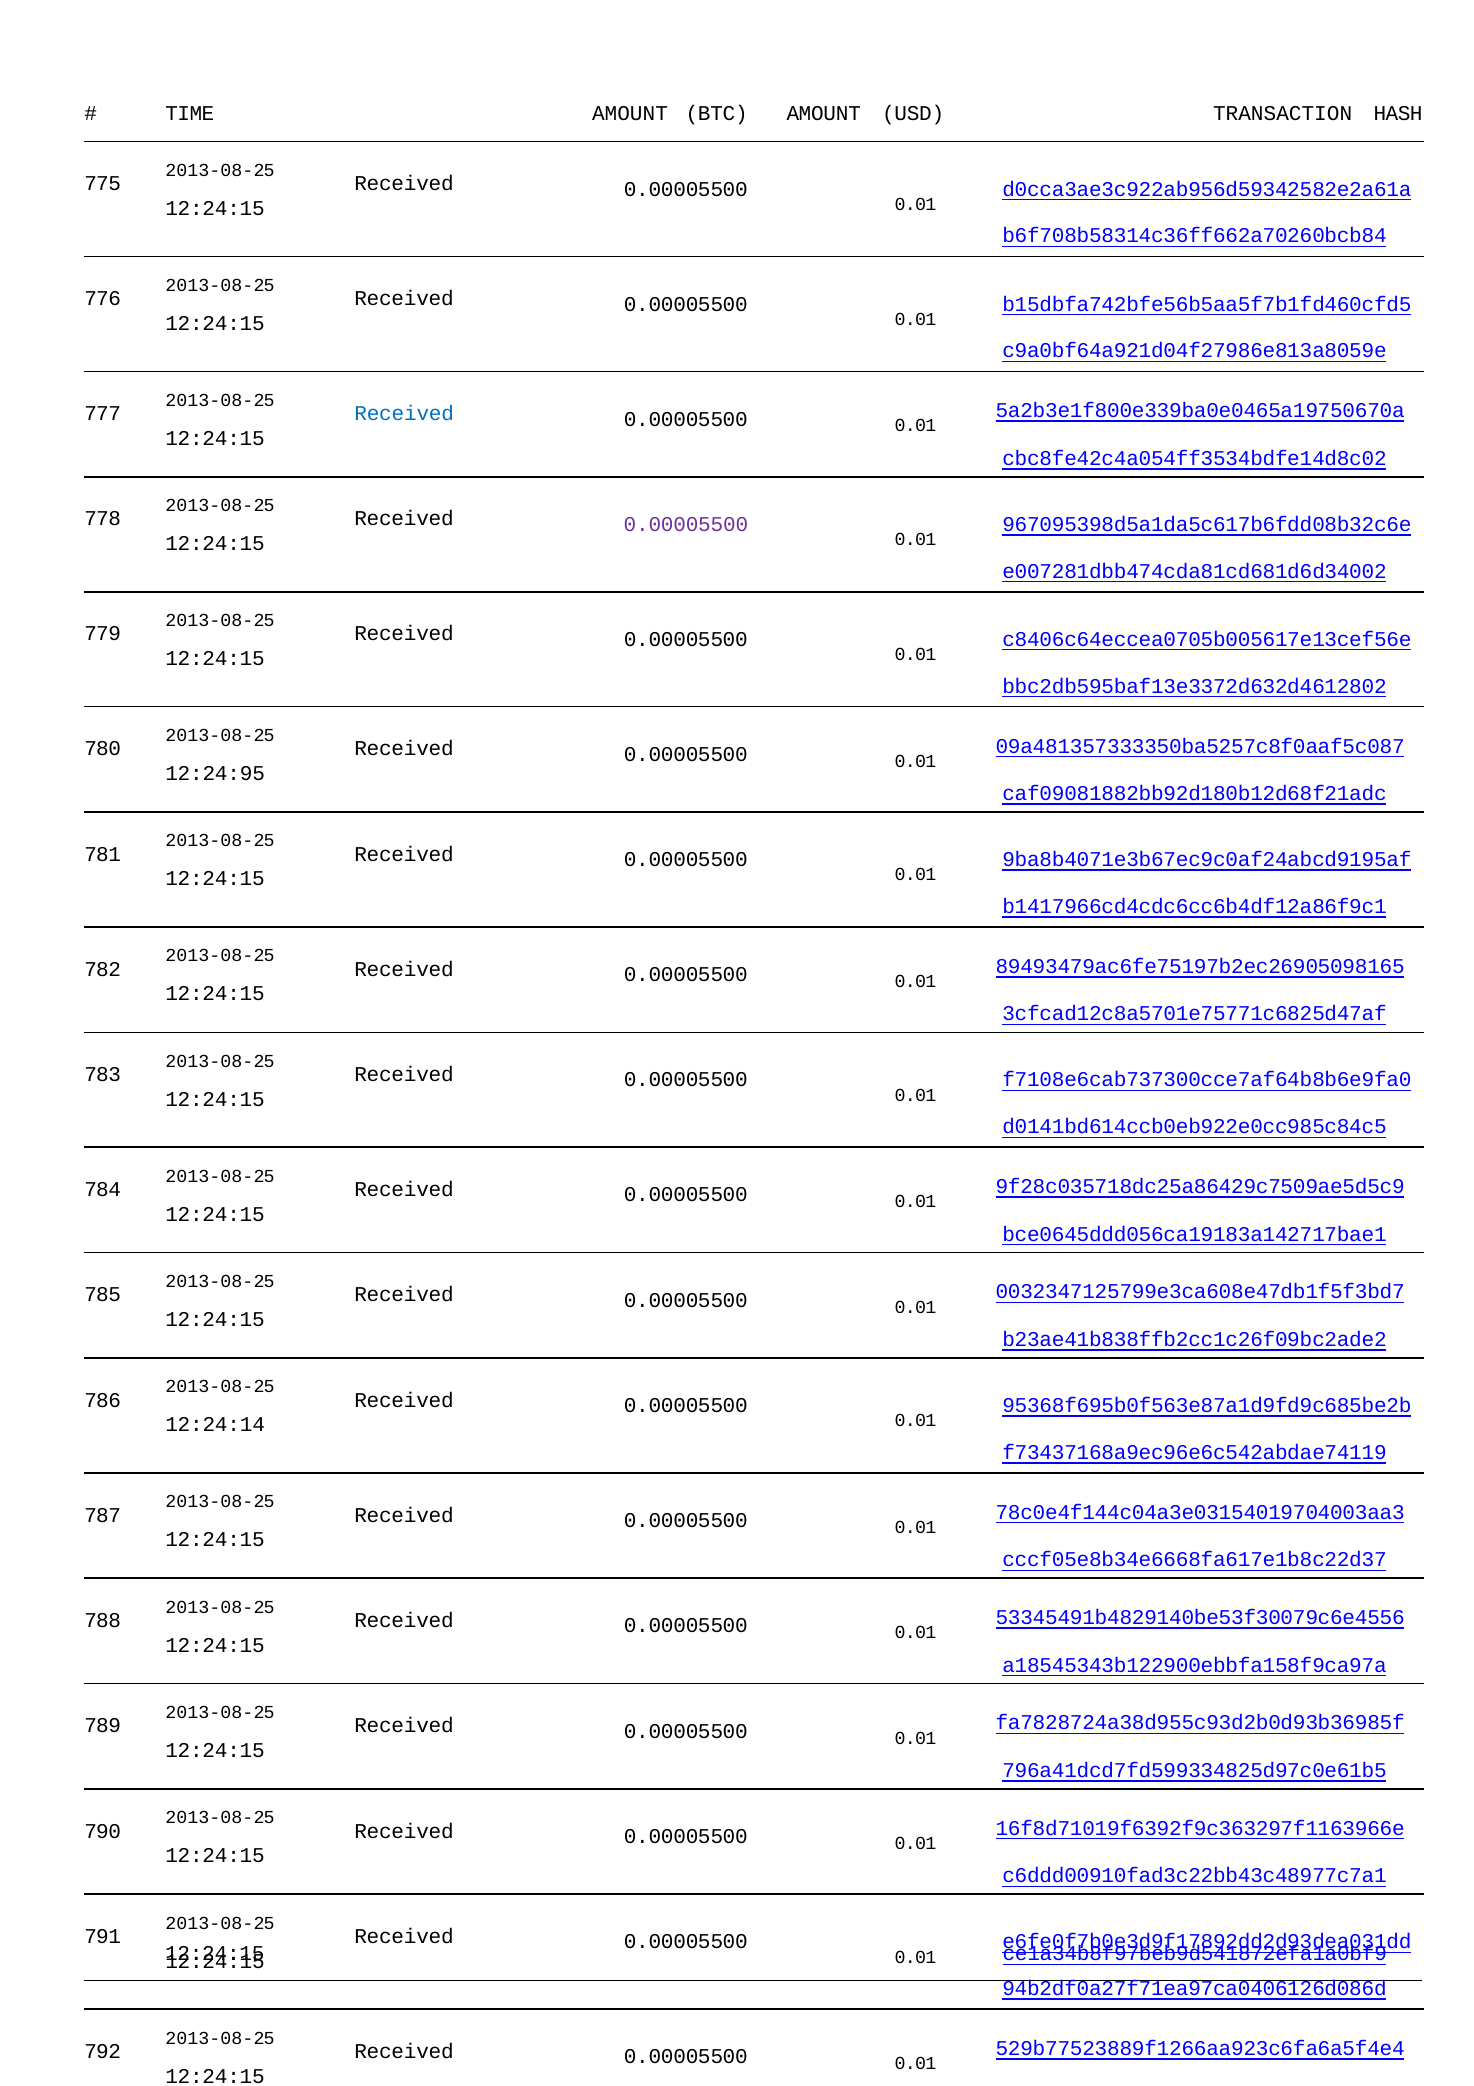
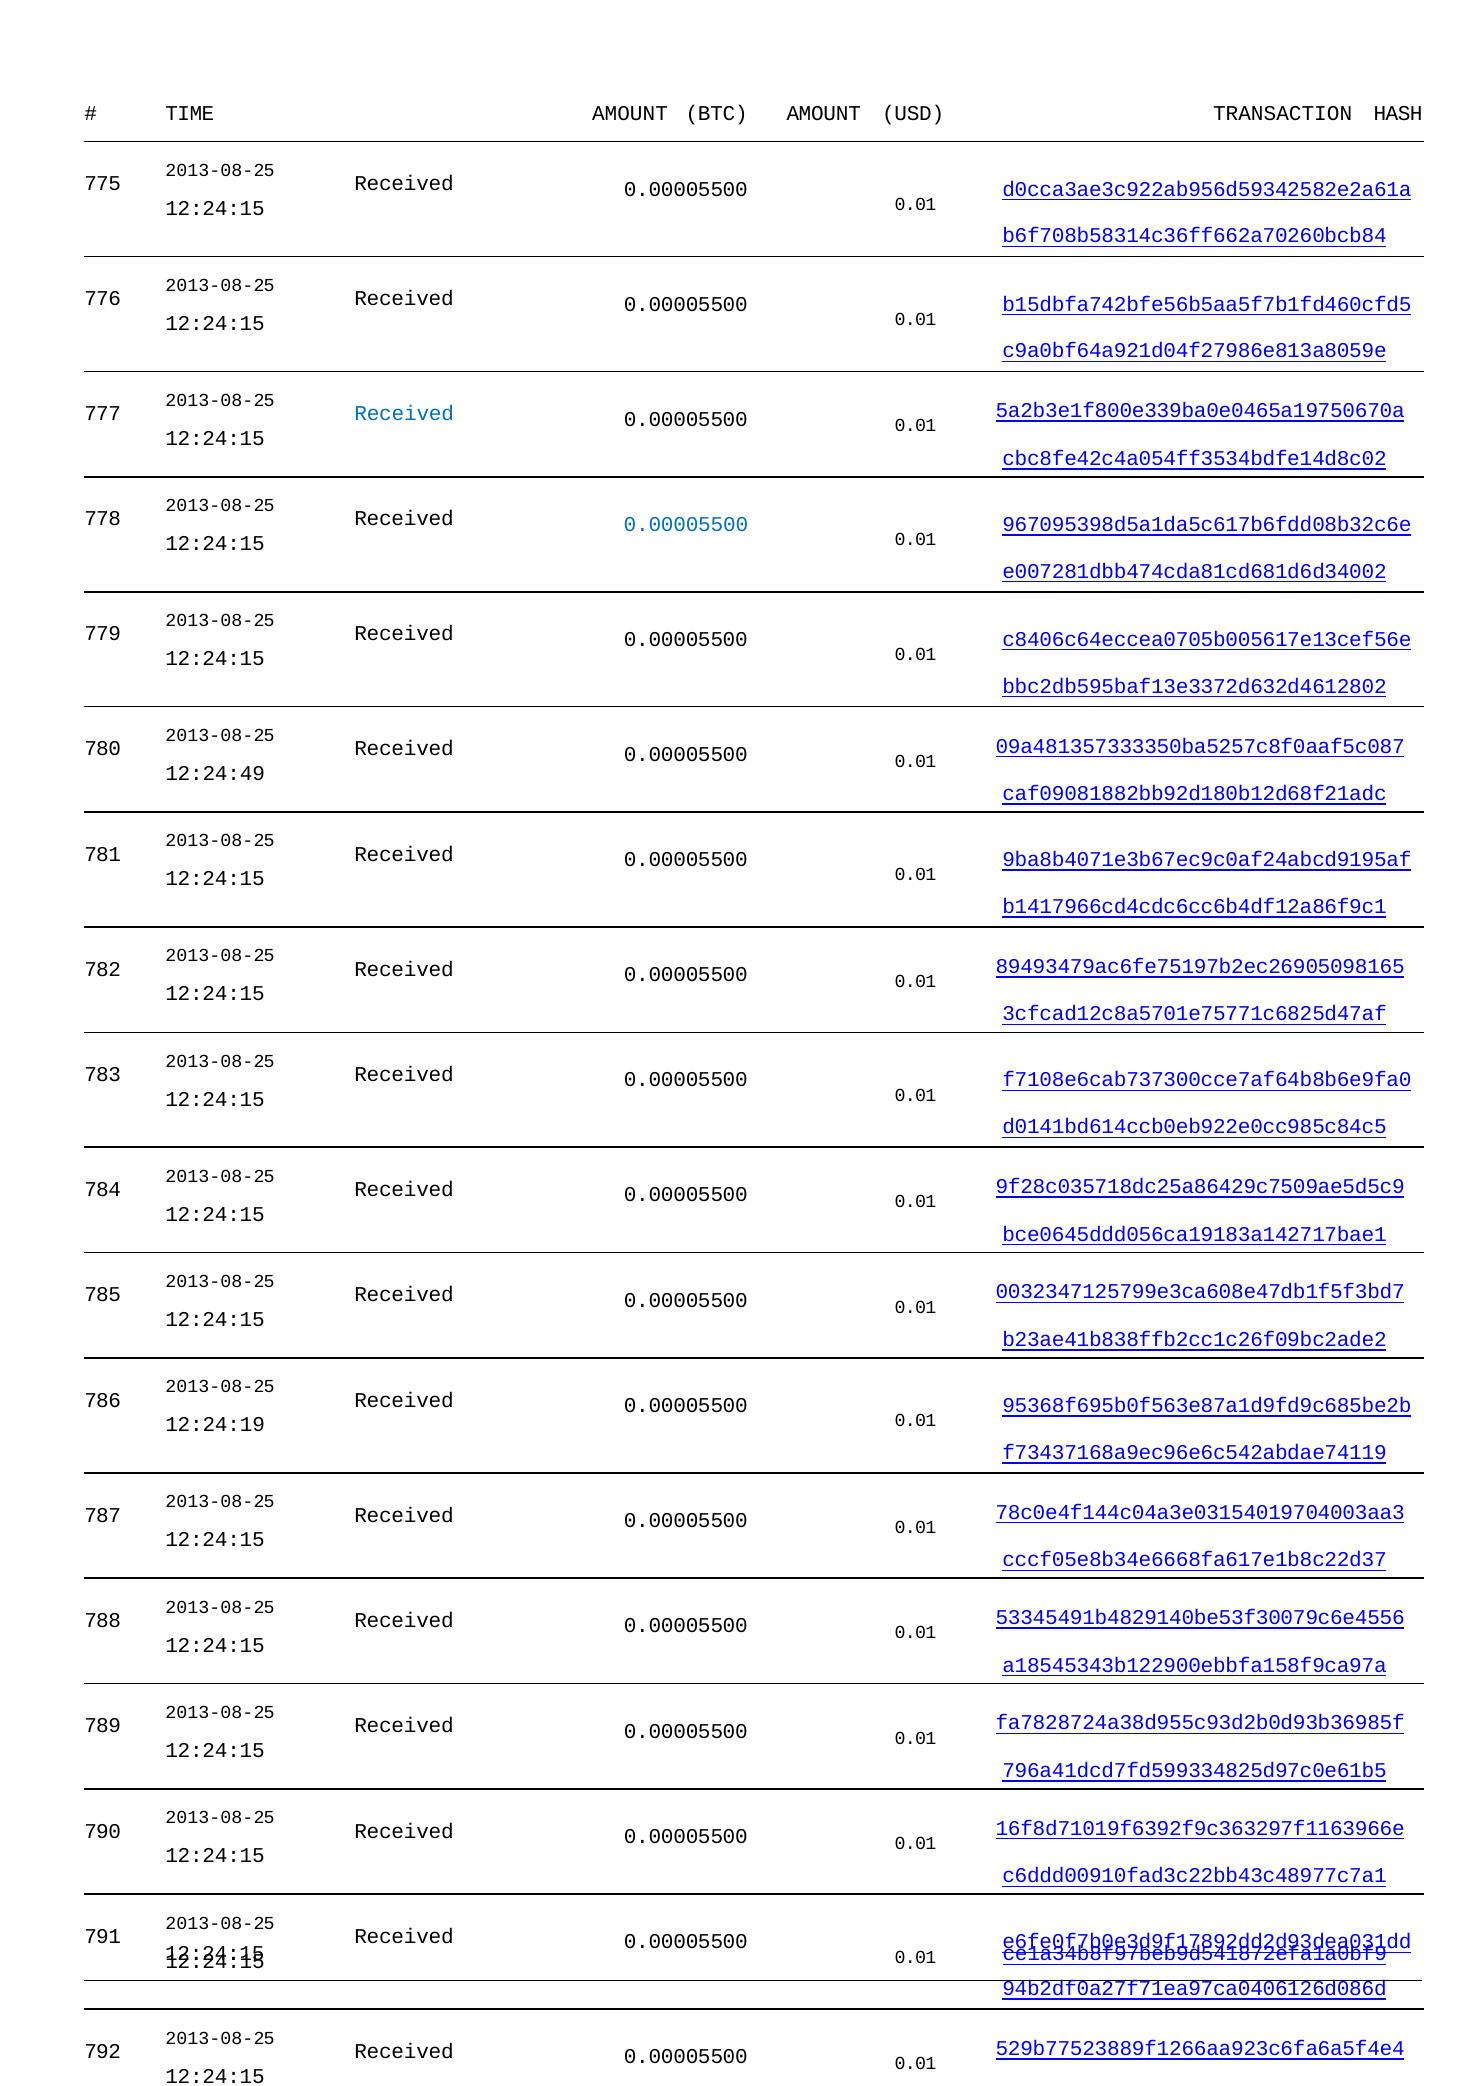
0.00005500 colour: purple -> blue (686, 524)
12:24:95: 12:24:95 -> 12:24:49 (215, 774)
12:24:14: 12:24:14 -> 12:24:19 (215, 1425)
